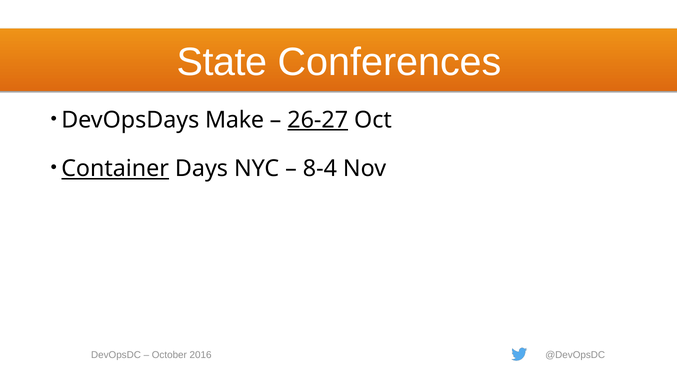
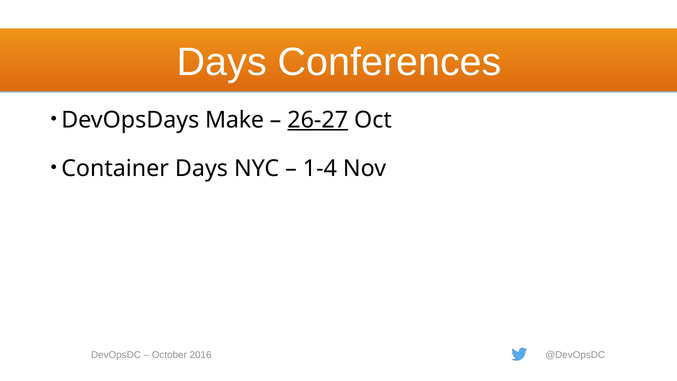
State: State -> Days (222, 62)
Container underline: present -> none (115, 169)
8-4: 8-4 -> 1-4 (320, 169)
